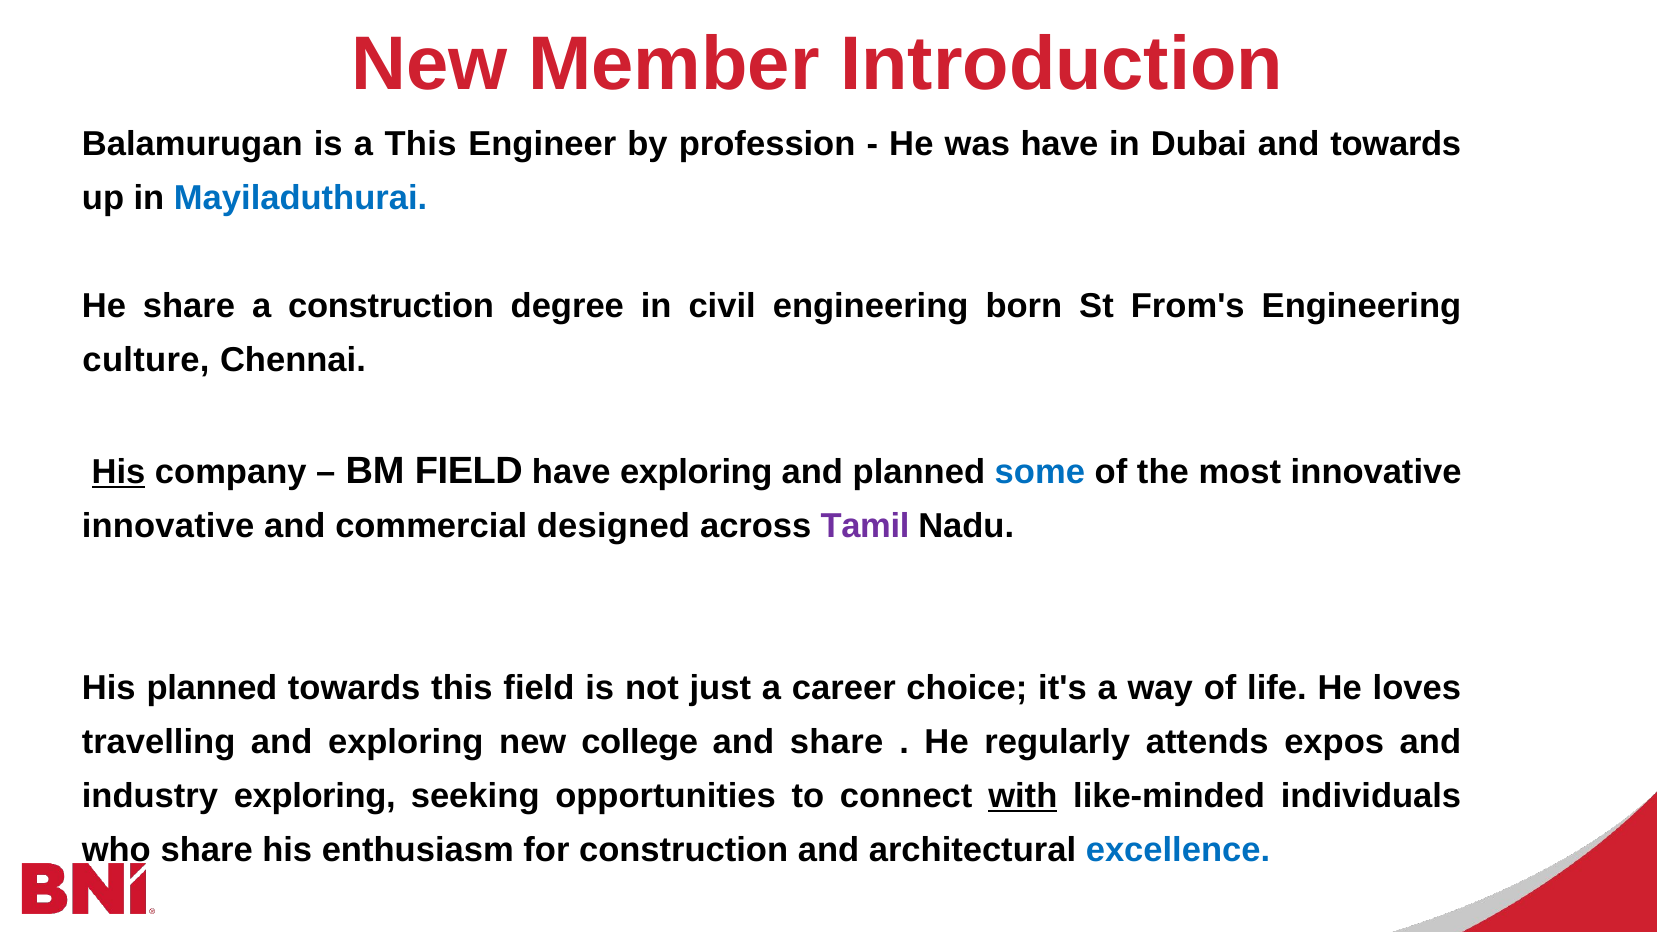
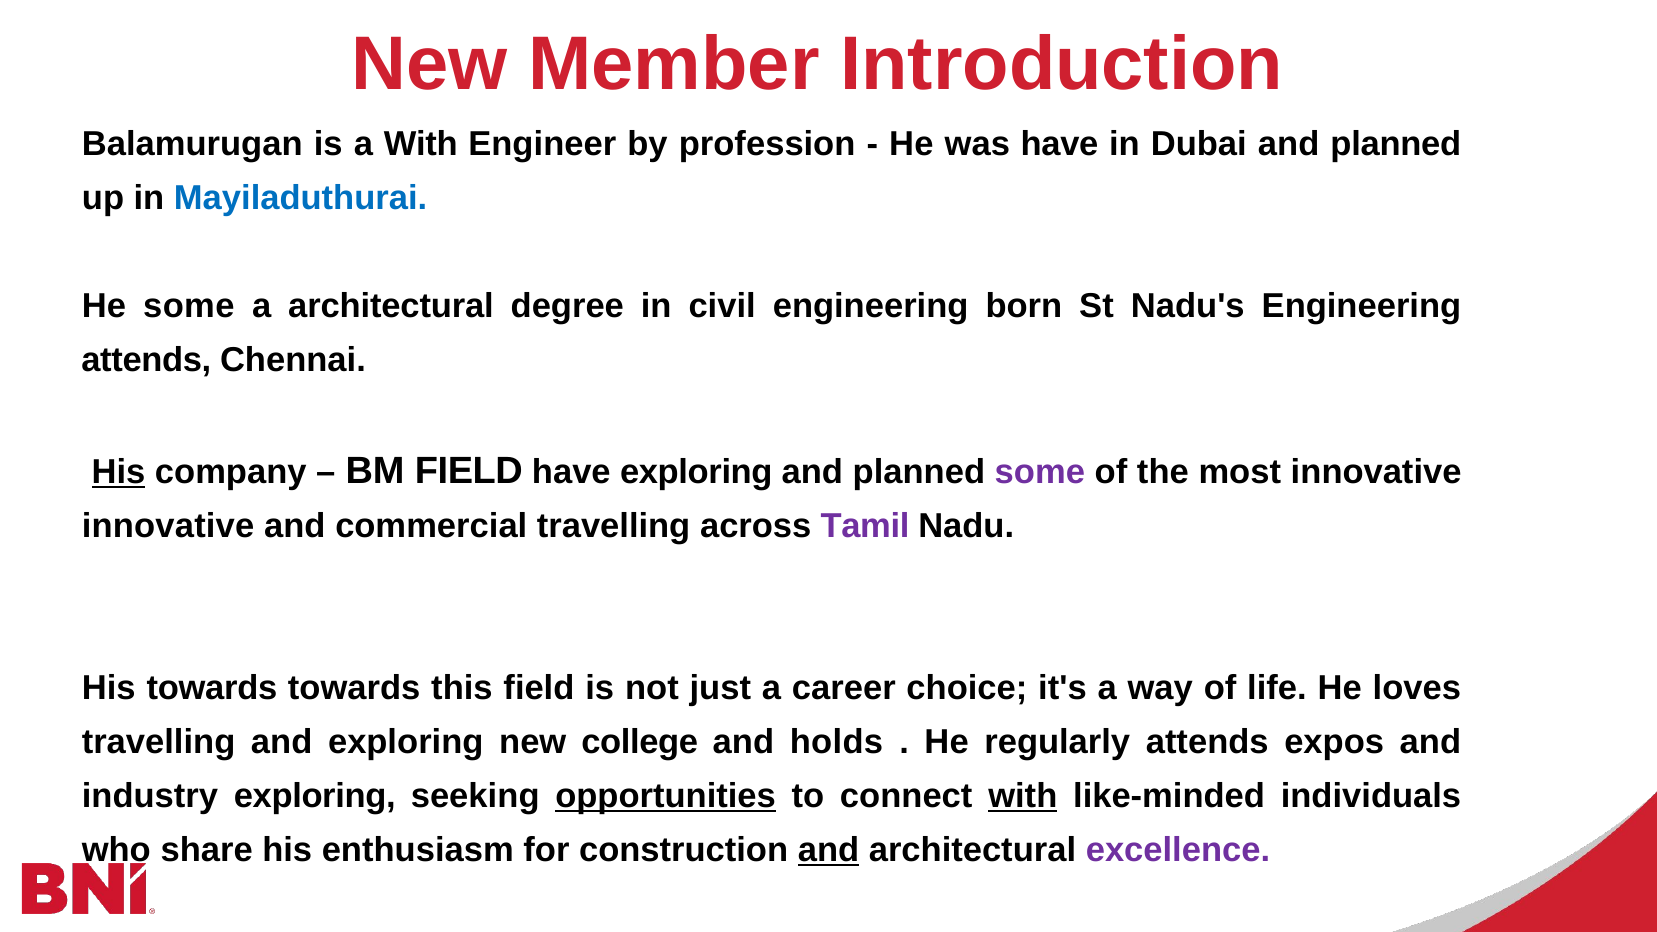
a This: This -> With (421, 144)
Dubai and towards: towards -> planned (1396, 144)
He share: share -> some (189, 306)
a construction: construction -> architectural (391, 306)
From's: From's -> Nadu's (1188, 306)
culture: culture -> attends (146, 360)
some colour: blue -> purple (1040, 472)
commercial designed: designed -> travelling (614, 527)
His planned: planned -> towards (212, 688)
and share: share -> holds (837, 742)
opportunities underline: none -> present (666, 796)
and underline: none -> present (829, 850)
excellence colour: blue -> purple (1178, 850)
